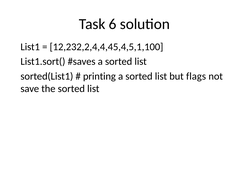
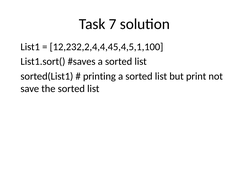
6: 6 -> 7 (113, 24)
flags: flags -> print (196, 76)
